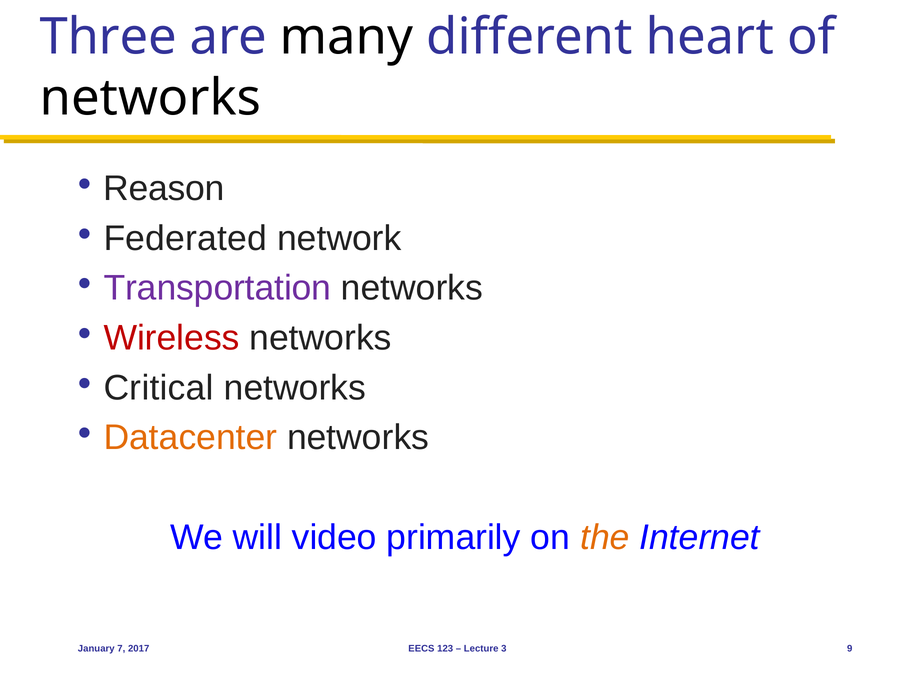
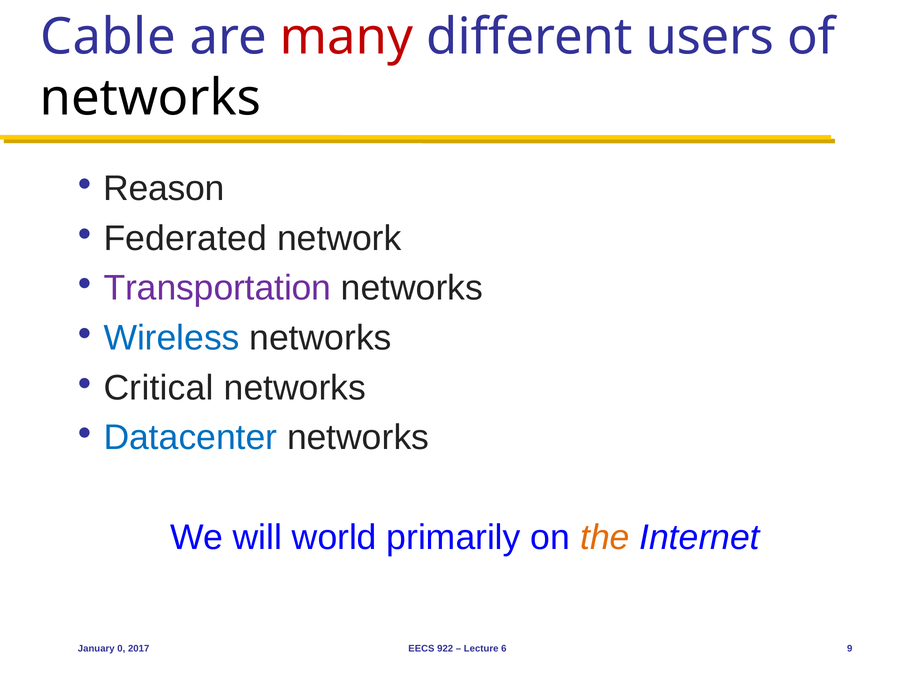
Three: Three -> Cable (108, 37)
many colour: black -> red (347, 37)
heart: heart -> users (710, 37)
Wireless colour: red -> blue (172, 338)
Datacenter colour: orange -> blue (190, 438)
video: video -> world (334, 538)
7: 7 -> 0 (121, 649)
123: 123 -> 922 (445, 649)
3: 3 -> 6 (504, 649)
